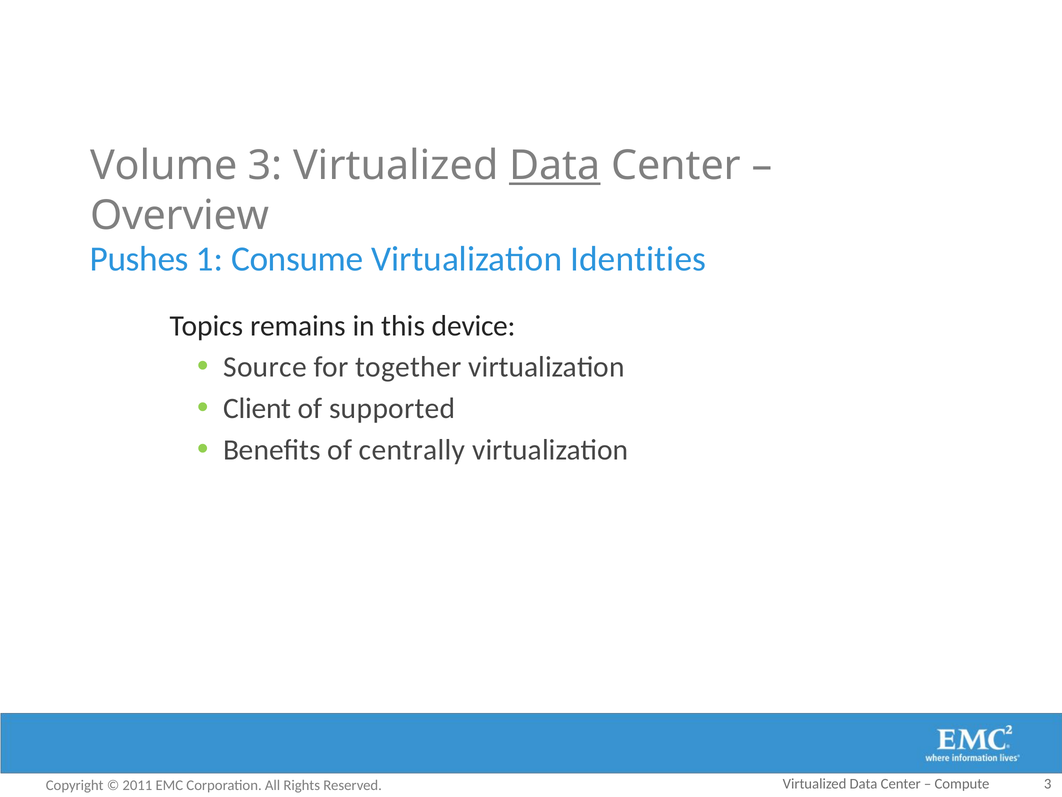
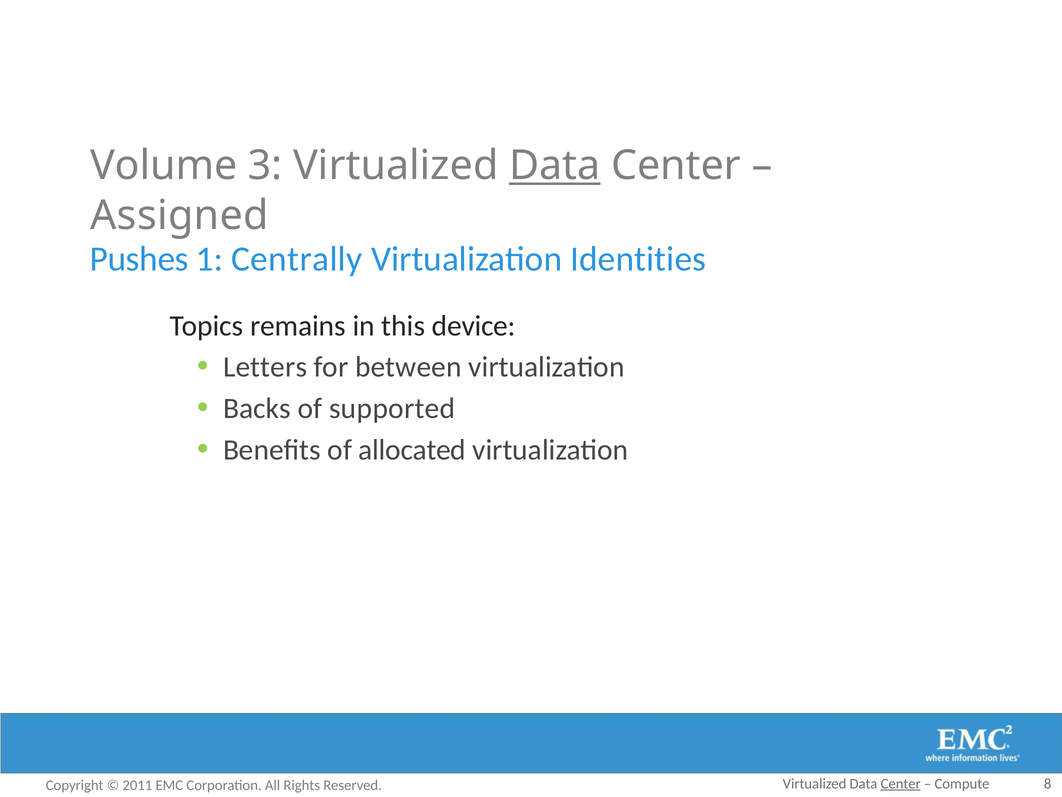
Overview: Overview -> Assigned (179, 215)
Consume: Consume -> Centrally (297, 259)
Source: Source -> Letters (265, 367)
together: together -> between (408, 367)
Client: Client -> Backs (257, 408)
centrally: centrally -> allocated (412, 450)
Center underline: none -> present (901, 783)
Compute 3: 3 -> 8 (1048, 783)
